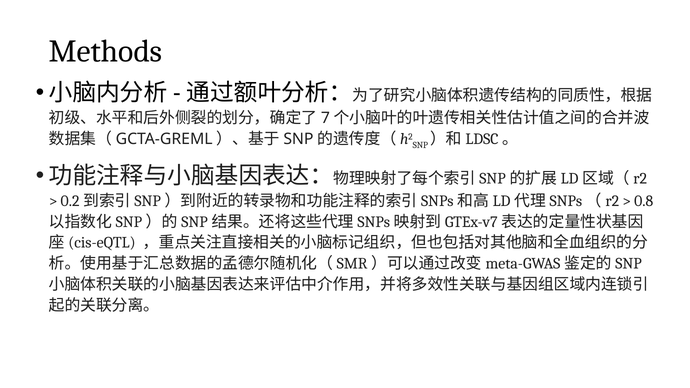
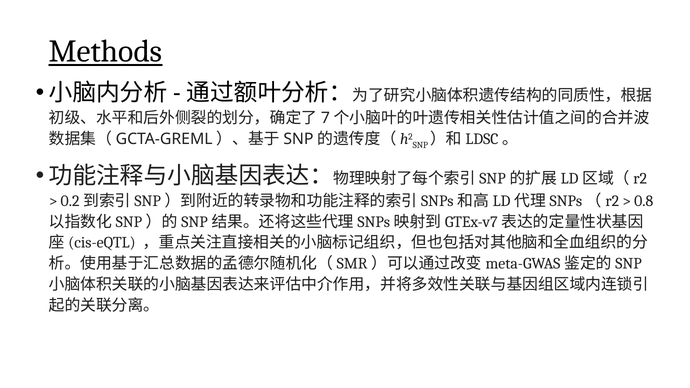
Methods underline: none -> present (106, 52)
